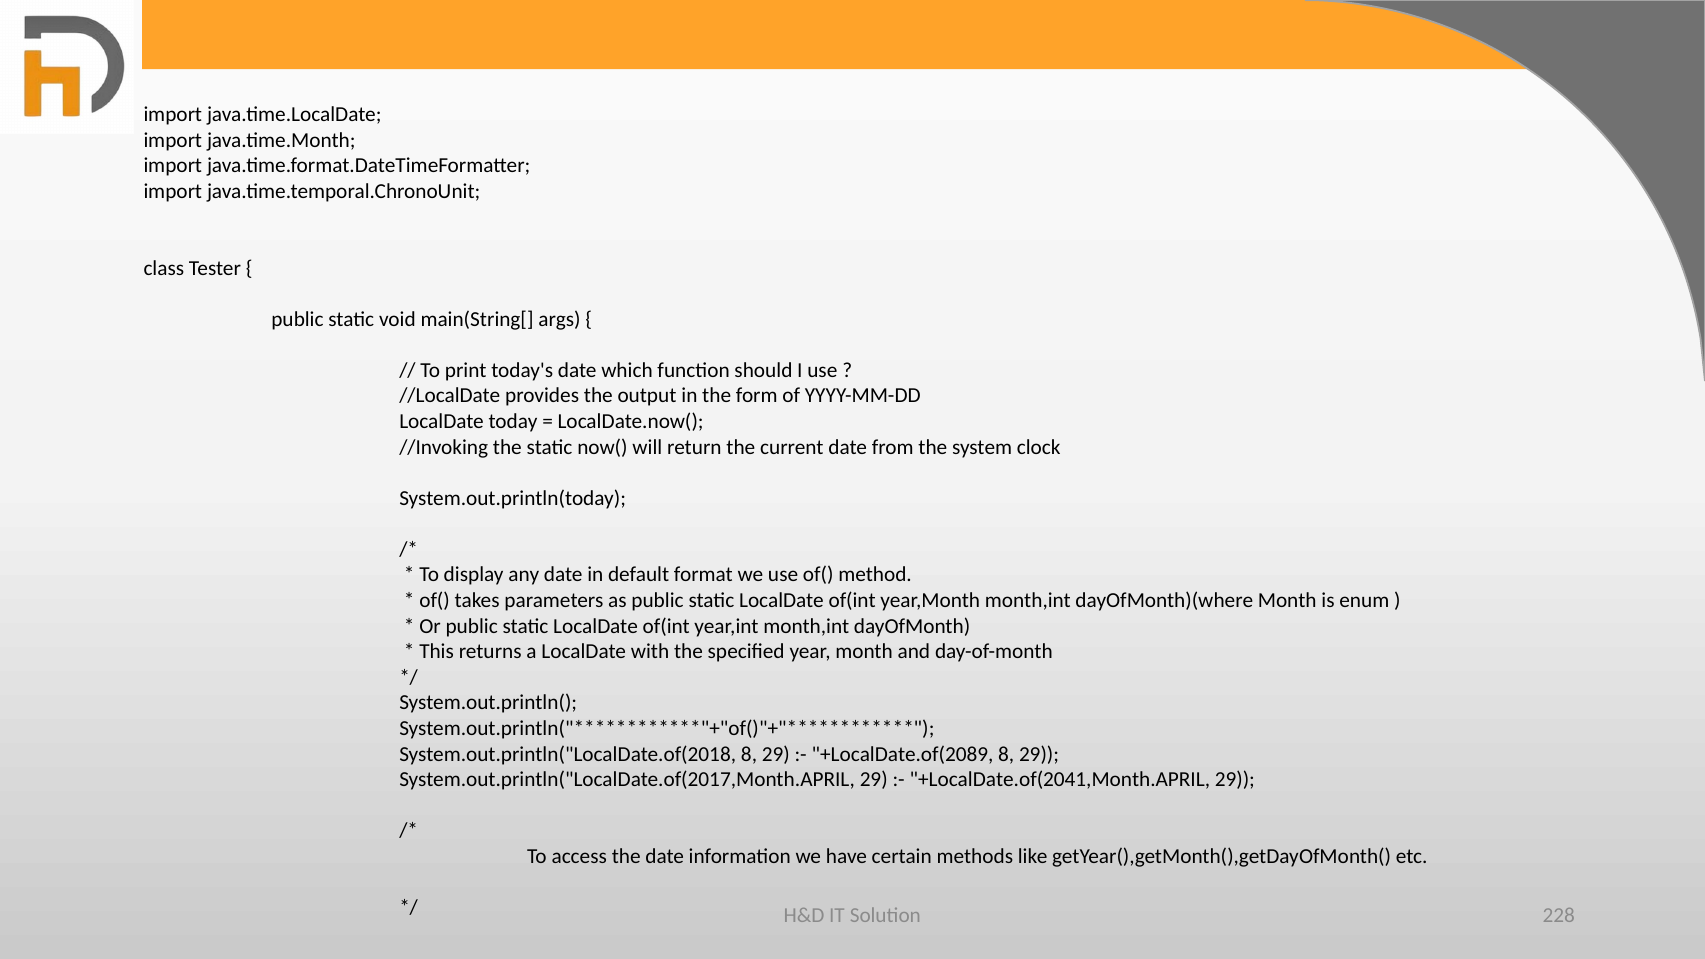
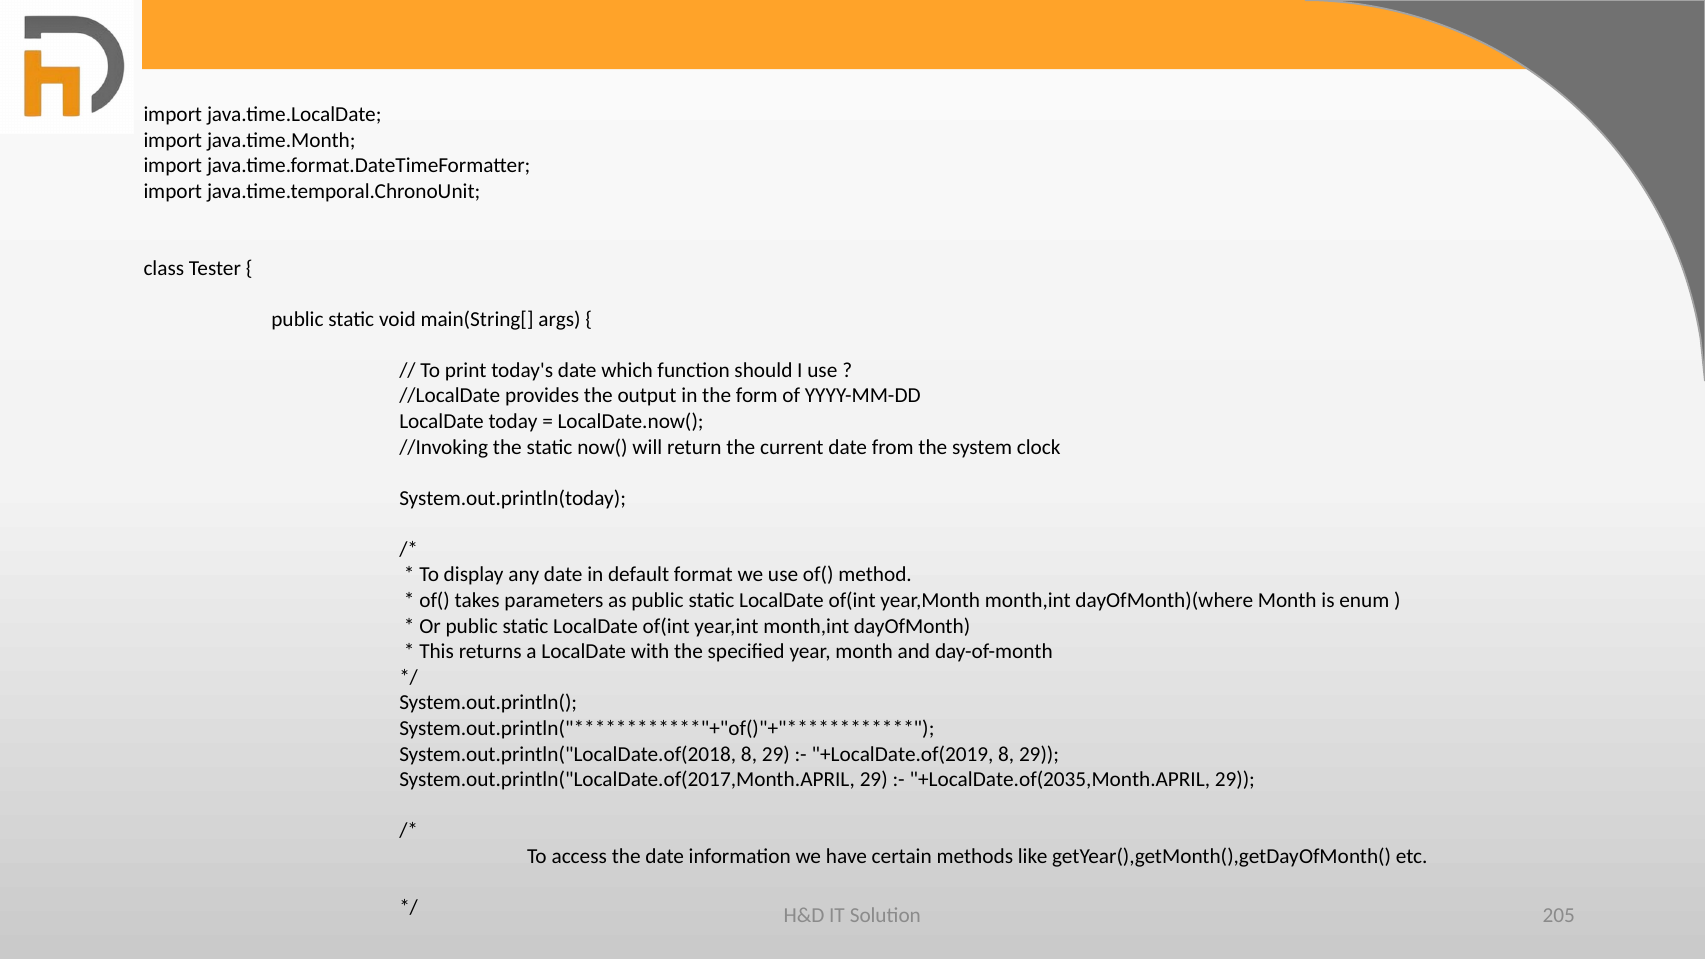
+LocalDate.of(2089: +LocalDate.of(2089 -> +LocalDate.of(2019 (903, 754)
+LocalDate.of(2041,Month.APRIL: +LocalDate.of(2041,Month.APRIL -> +LocalDate.of(2035,Month.APRIL (1060, 780)
228: 228 -> 205 (1559, 916)
